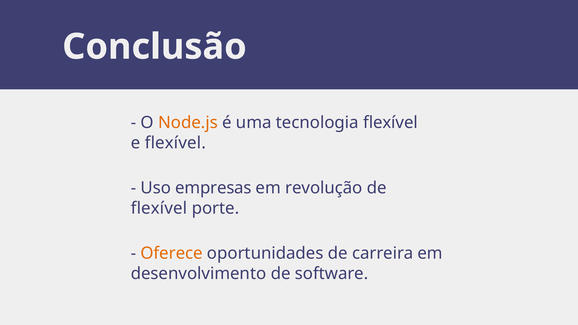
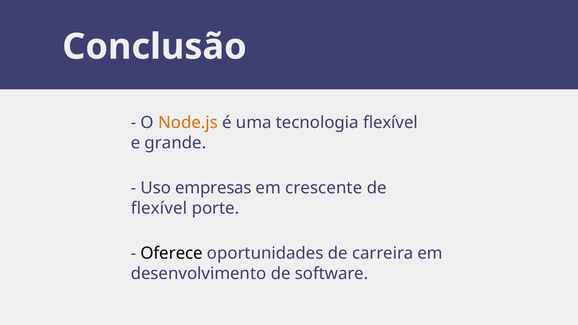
e flexível: flexível -> grande (175, 143)
revolução: revolução -> crescente (324, 188)
Oferece colour: orange -> black (172, 253)
